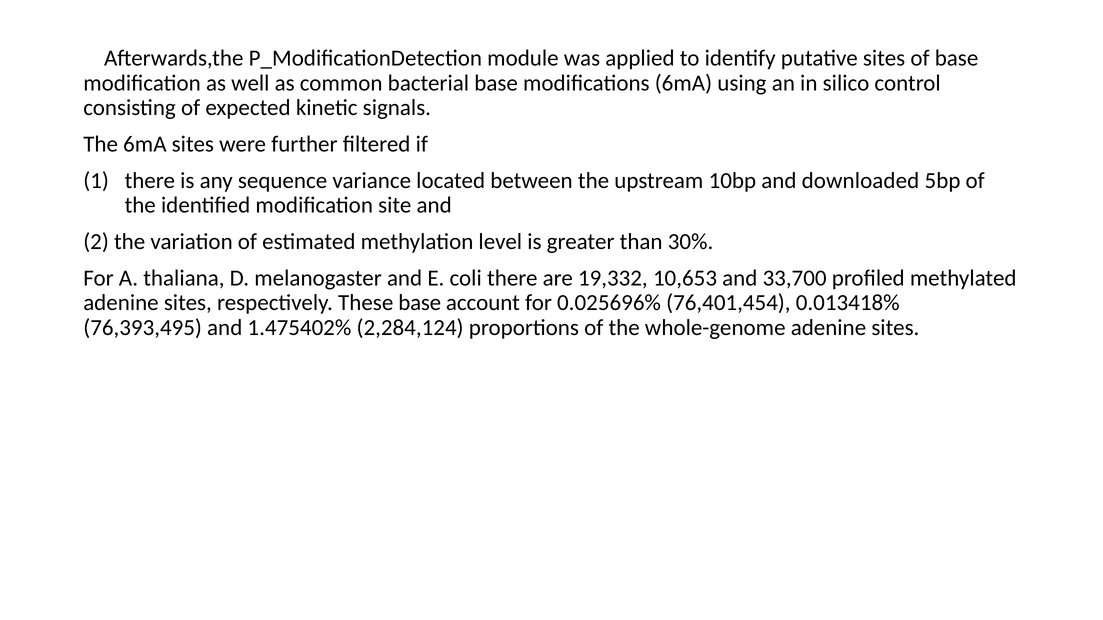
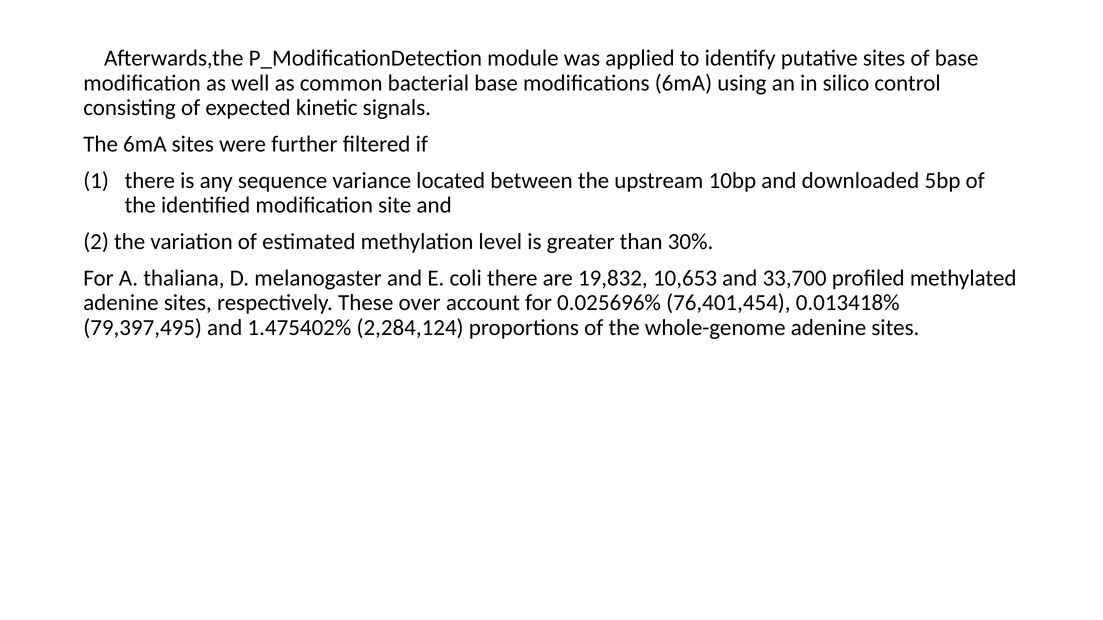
19,332: 19,332 -> 19,832 (613, 278)
These base: base -> over (420, 303)
76,393,495: 76,393,495 -> 79,397,495 (143, 328)
